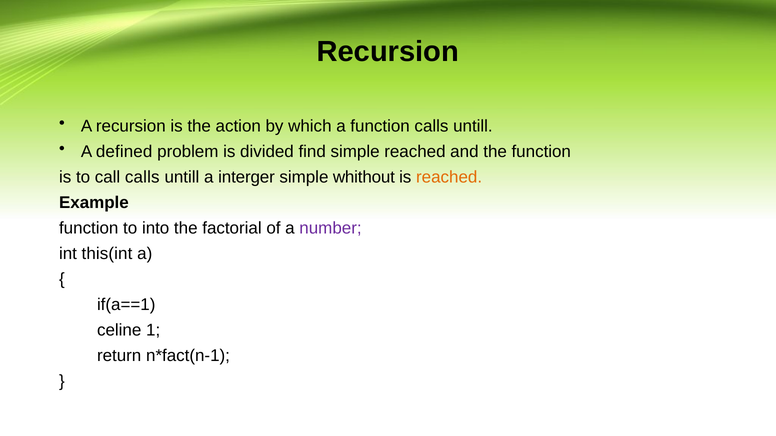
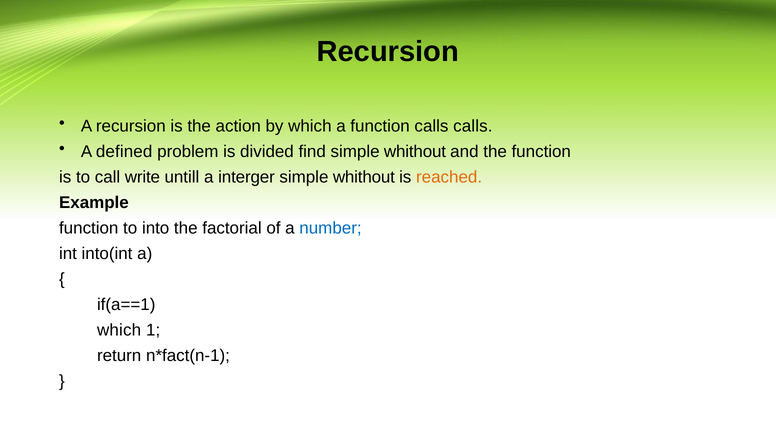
function calls untill: untill -> calls (473, 126)
reached: reached -> whithout (415, 152)
call calls: calls -> write (142, 177)
number colour: purple -> blue (330, 228)
this(int: this(int -> into(int (107, 254)
celine: celine -> which (119, 331)
